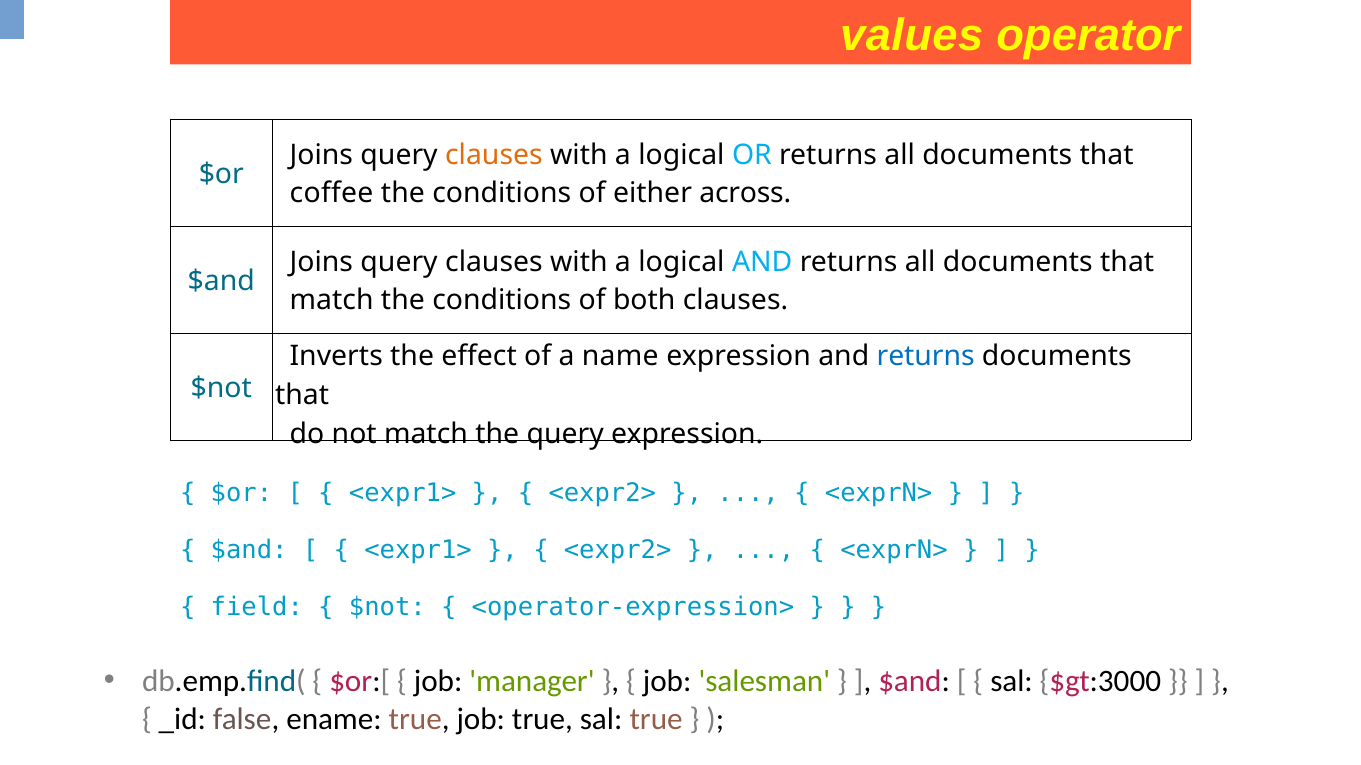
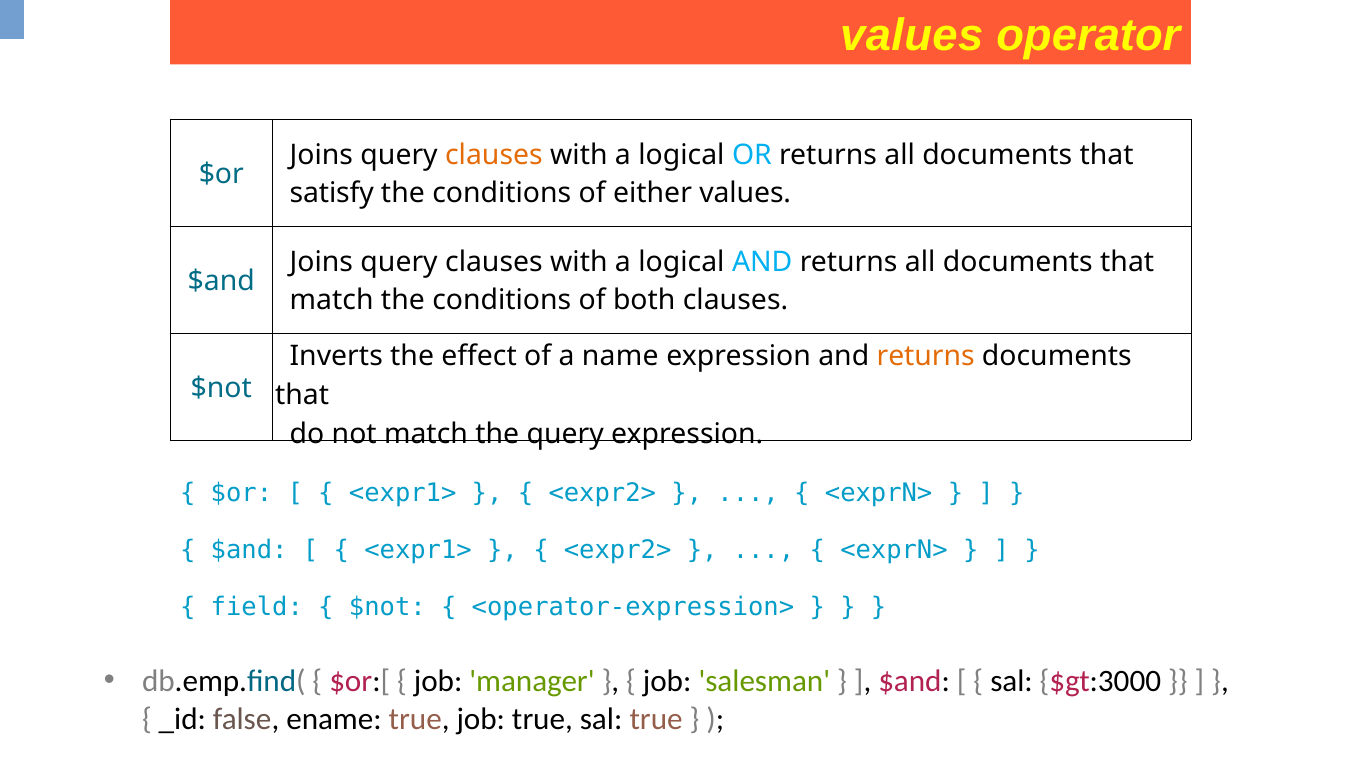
coffee: coffee -> satisfy (332, 194)
either across: across -> values (745, 194)
returns colour: blue -> orange (926, 357)
